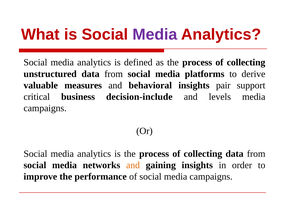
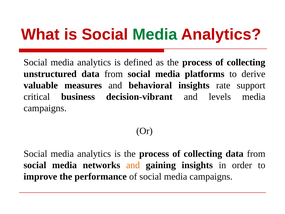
Media colour: purple -> green (155, 34)
pair: pair -> rate (223, 85)
decision-include: decision-include -> decision-vibrant (139, 97)
